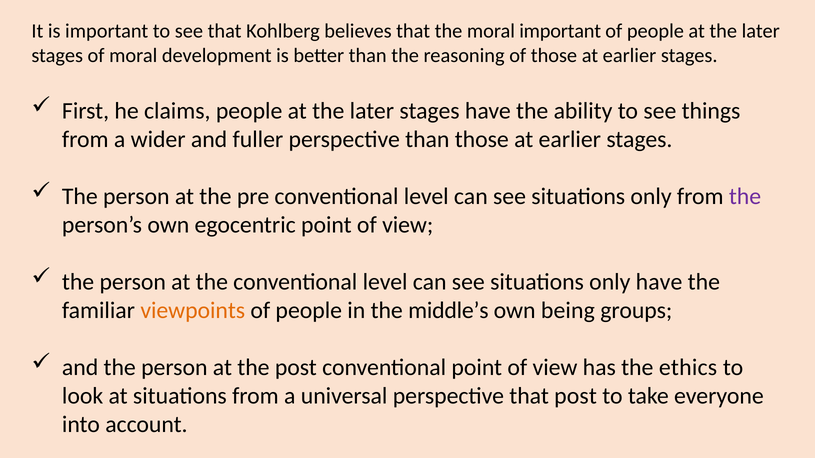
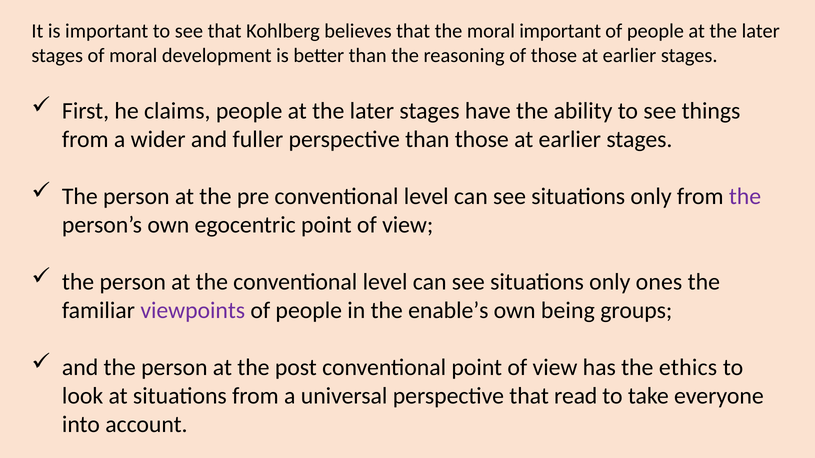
only have: have -> ones (659, 282)
viewpoints colour: orange -> purple (193, 311)
middle’s: middle’s -> enable’s (448, 311)
that post: post -> read (576, 396)
